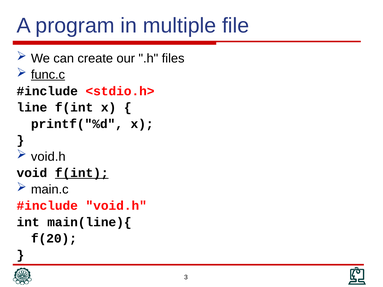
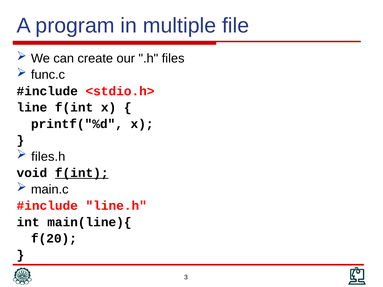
func.c underline: present -> none (48, 75)
void.h: void.h -> files.h (48, 157)
void.h: void.h -> line.h (116, 206)
